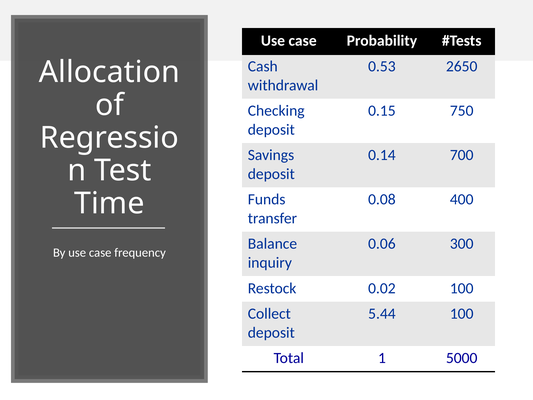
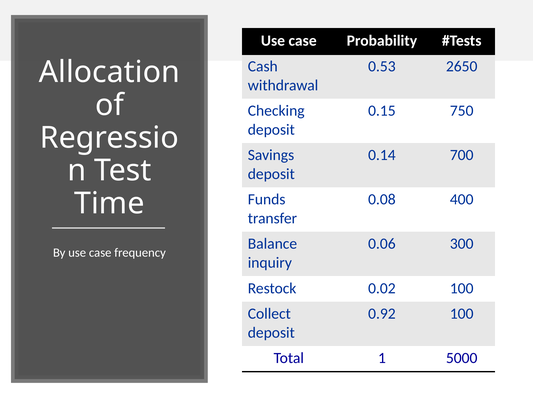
5.44: 5.44 -> 0.92 (382, 314)
